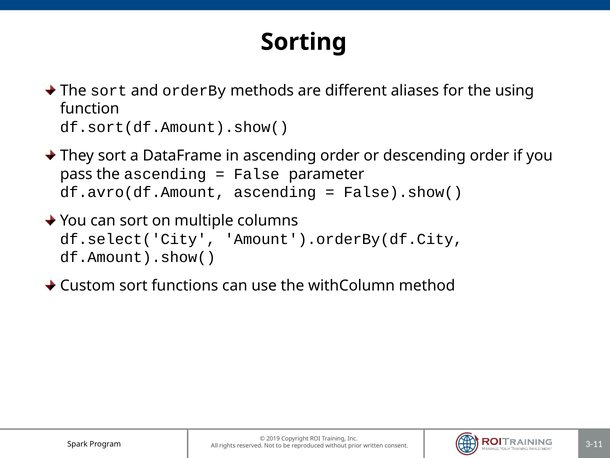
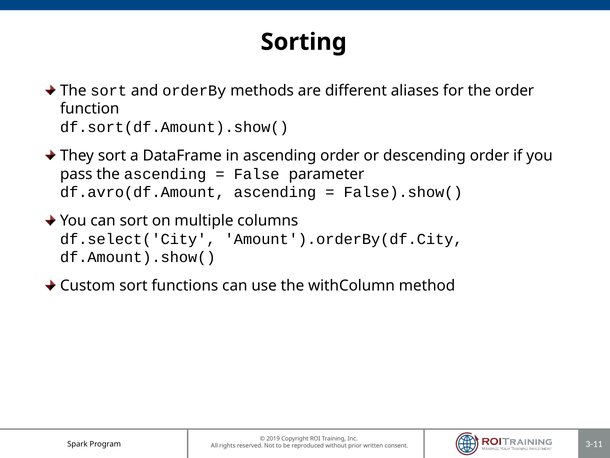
the using: using -> order (515, 90)
